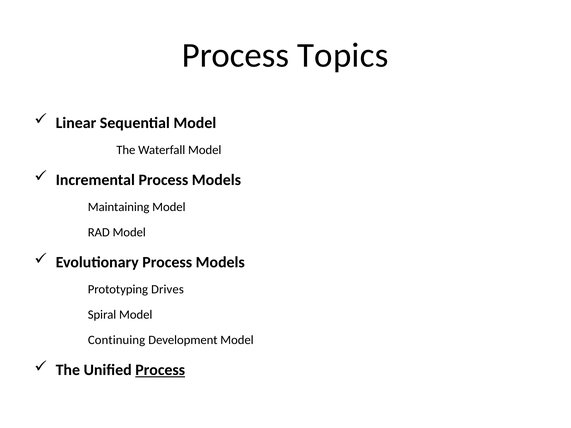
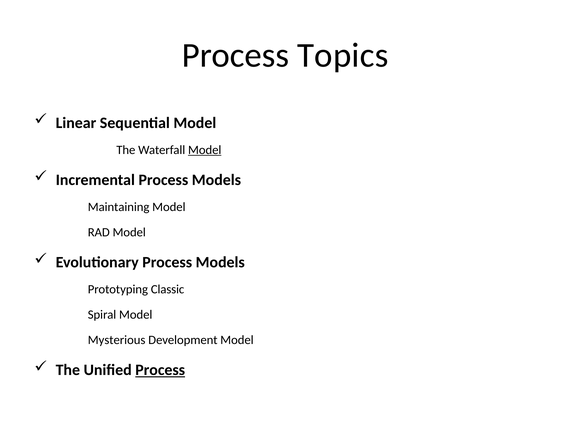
Model underline: none -> present (205, 150)
Drives: Drives -> Classic (168, 290)
Continuing: Continuing -> Mysterious (117, 340)
